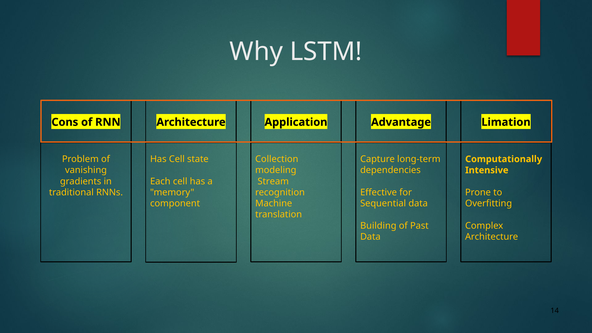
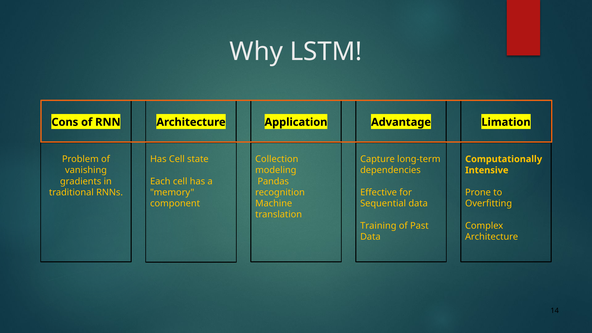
Stream: Stream -> Pandas (273, 181)
Building: Building -> Training (378, 226)
